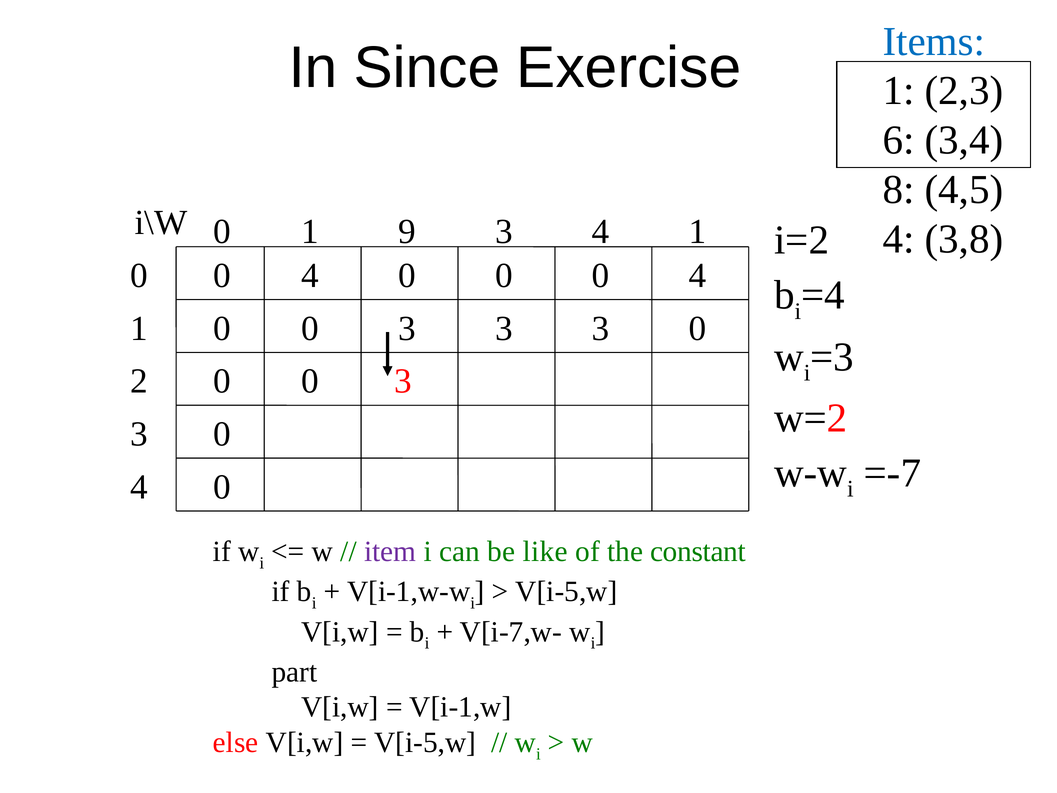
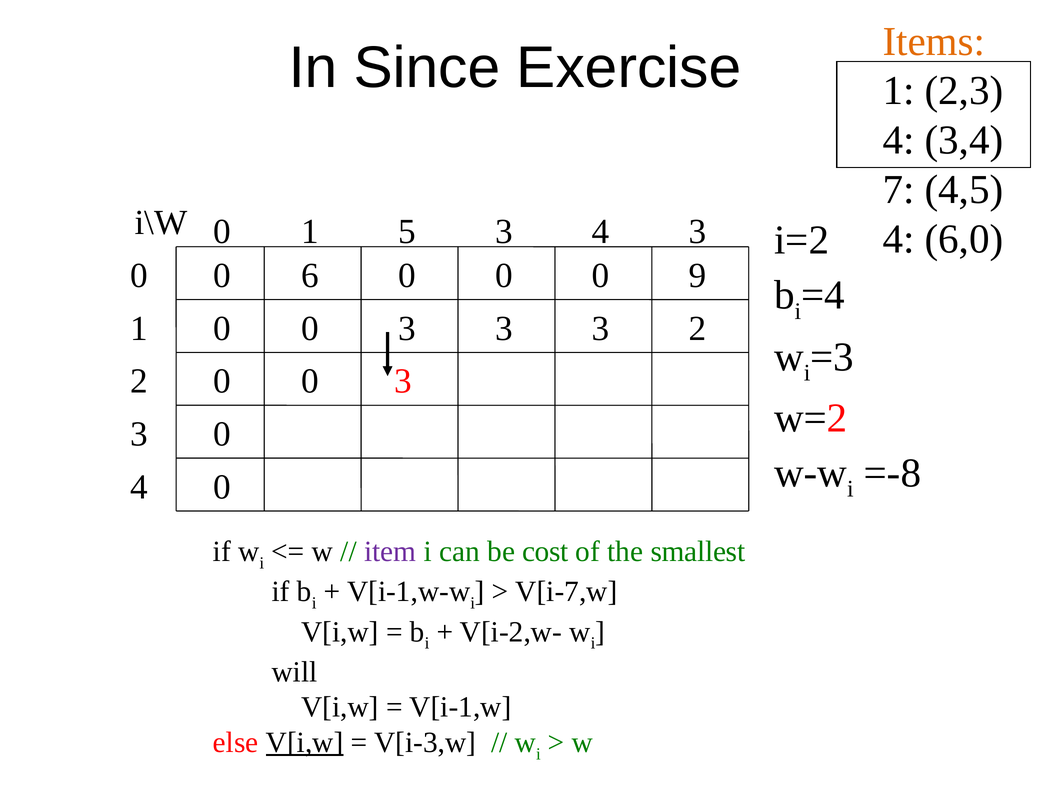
Items colour: blue -> orange (934, 42)
6: 6 -> 4 (899, 140)
8: 8 -> 7 (899, 190)
9: 9 -> 5 (407, 231)
4 1: 1 -> 3 (698, 231)
3,8: 3,8 -> 6,0 (964, 239)
4: 4 -> 6 (310, 275)
4: 4 -> 9 (698, 275)
3 0: 0 -> 2 (698, 328)
=-7: =-7 -> =-8 (893, 473)
like: like -> cost (545, 552)
constant: constant -> smallest (698, 552)
V[i-5,w: V[i-5,w -> V[i-7,w (566, 592)
V[i-7,w-: V[i-7,w- -> V[i-2,w- (511, 632)
part: part -> will (295, 672)
V[i,w underline: none -> present (305, 742)
V[i-5,w: V[i-5,w -> V[i-3,w (425, 742)
